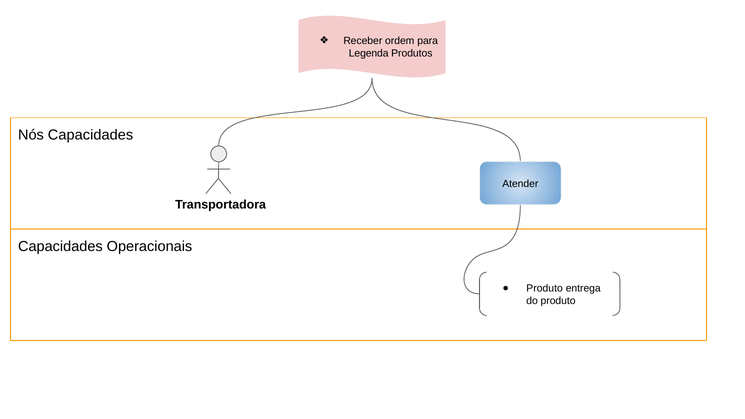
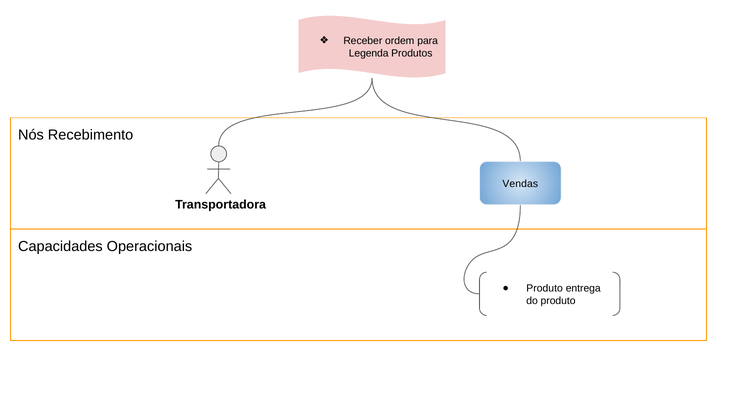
Nós Capacidades: Capacidades -> Recebimento (91, 135)
Atender: Atender -> Vendas (520, 184)
